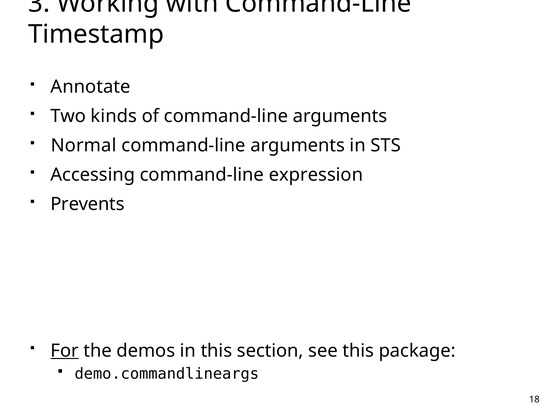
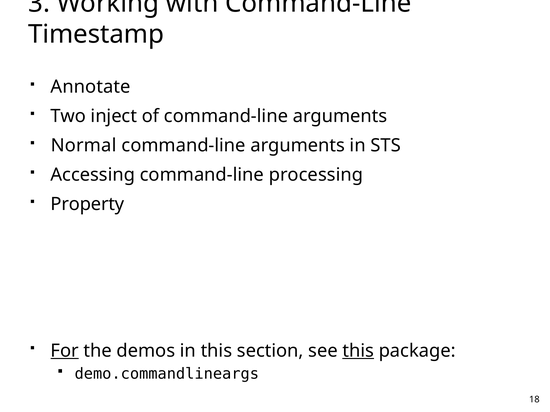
kinds: kinds -> inject (114, 116)
expression: expression -> processing (316, 175)
Prevents: Prevents -> Property (87, 204)
this underline: none -> present (358, 351)
